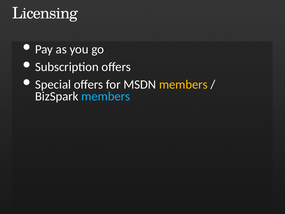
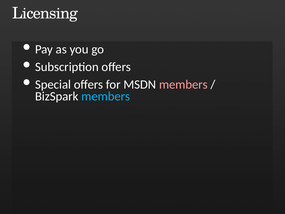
members colour: yellow -> pink (183, 84)
